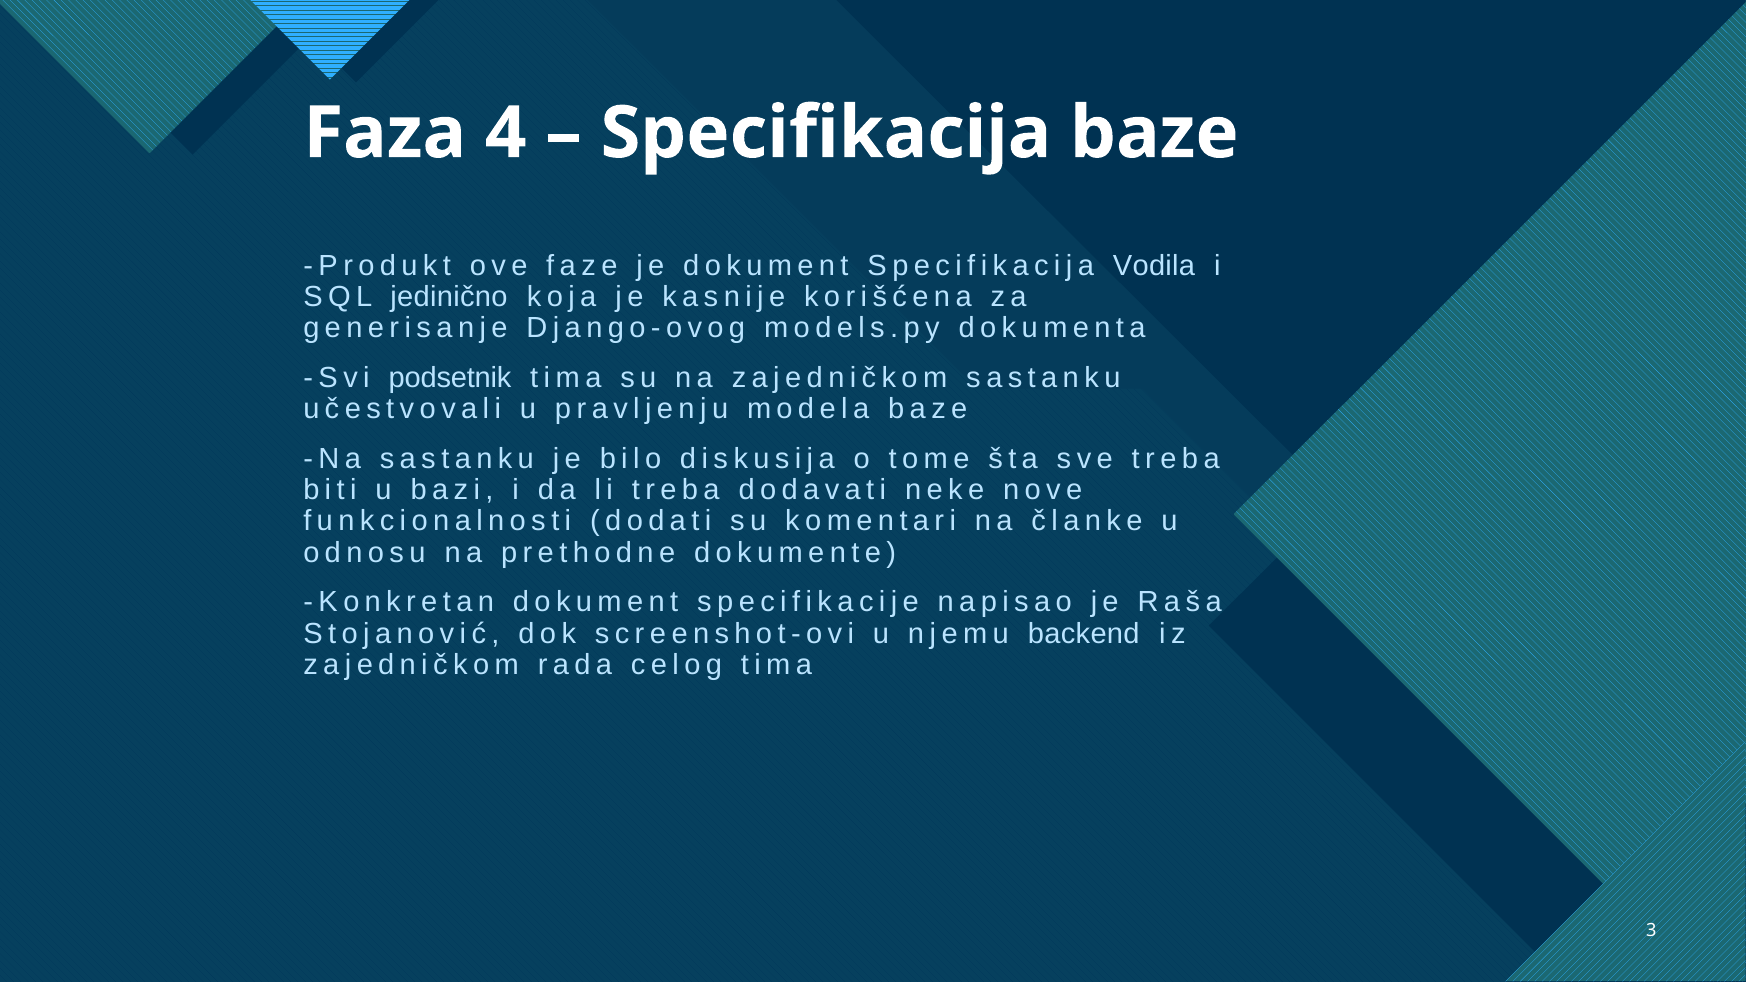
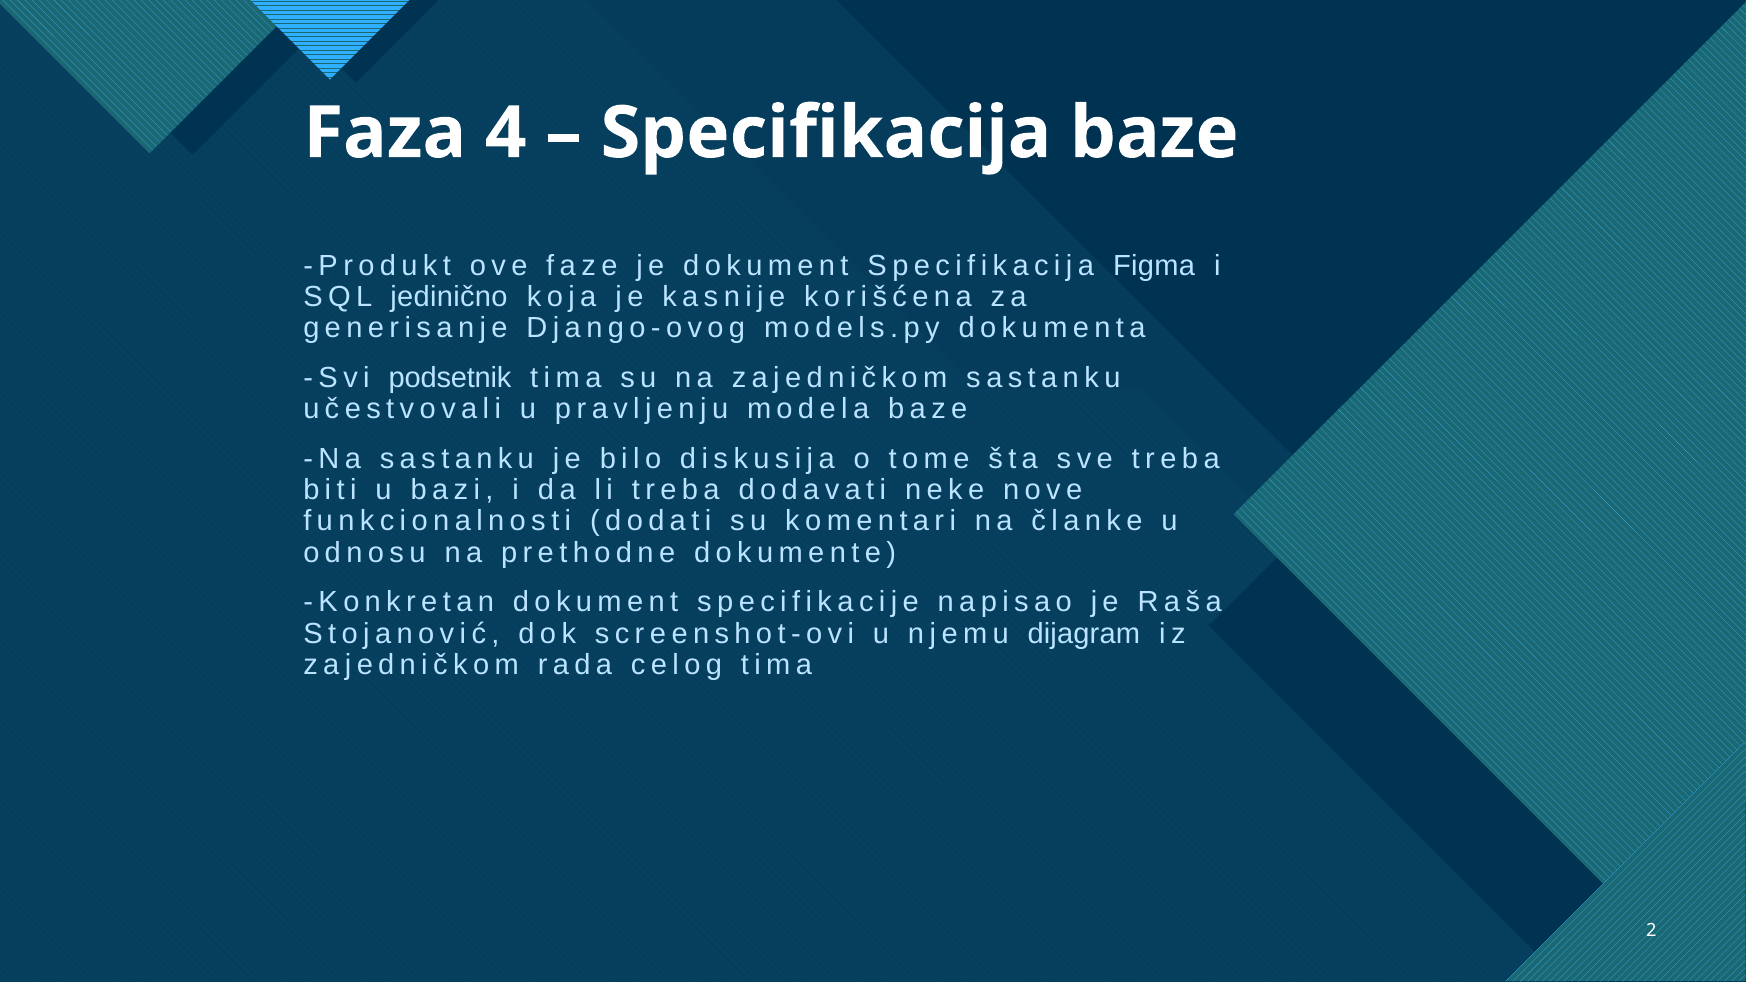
Vodila: Vodila -> Figma (1154, 266)
backend: backend -> dijagram (1084, 634)
3: 3 -> 2 (1651, 930)
